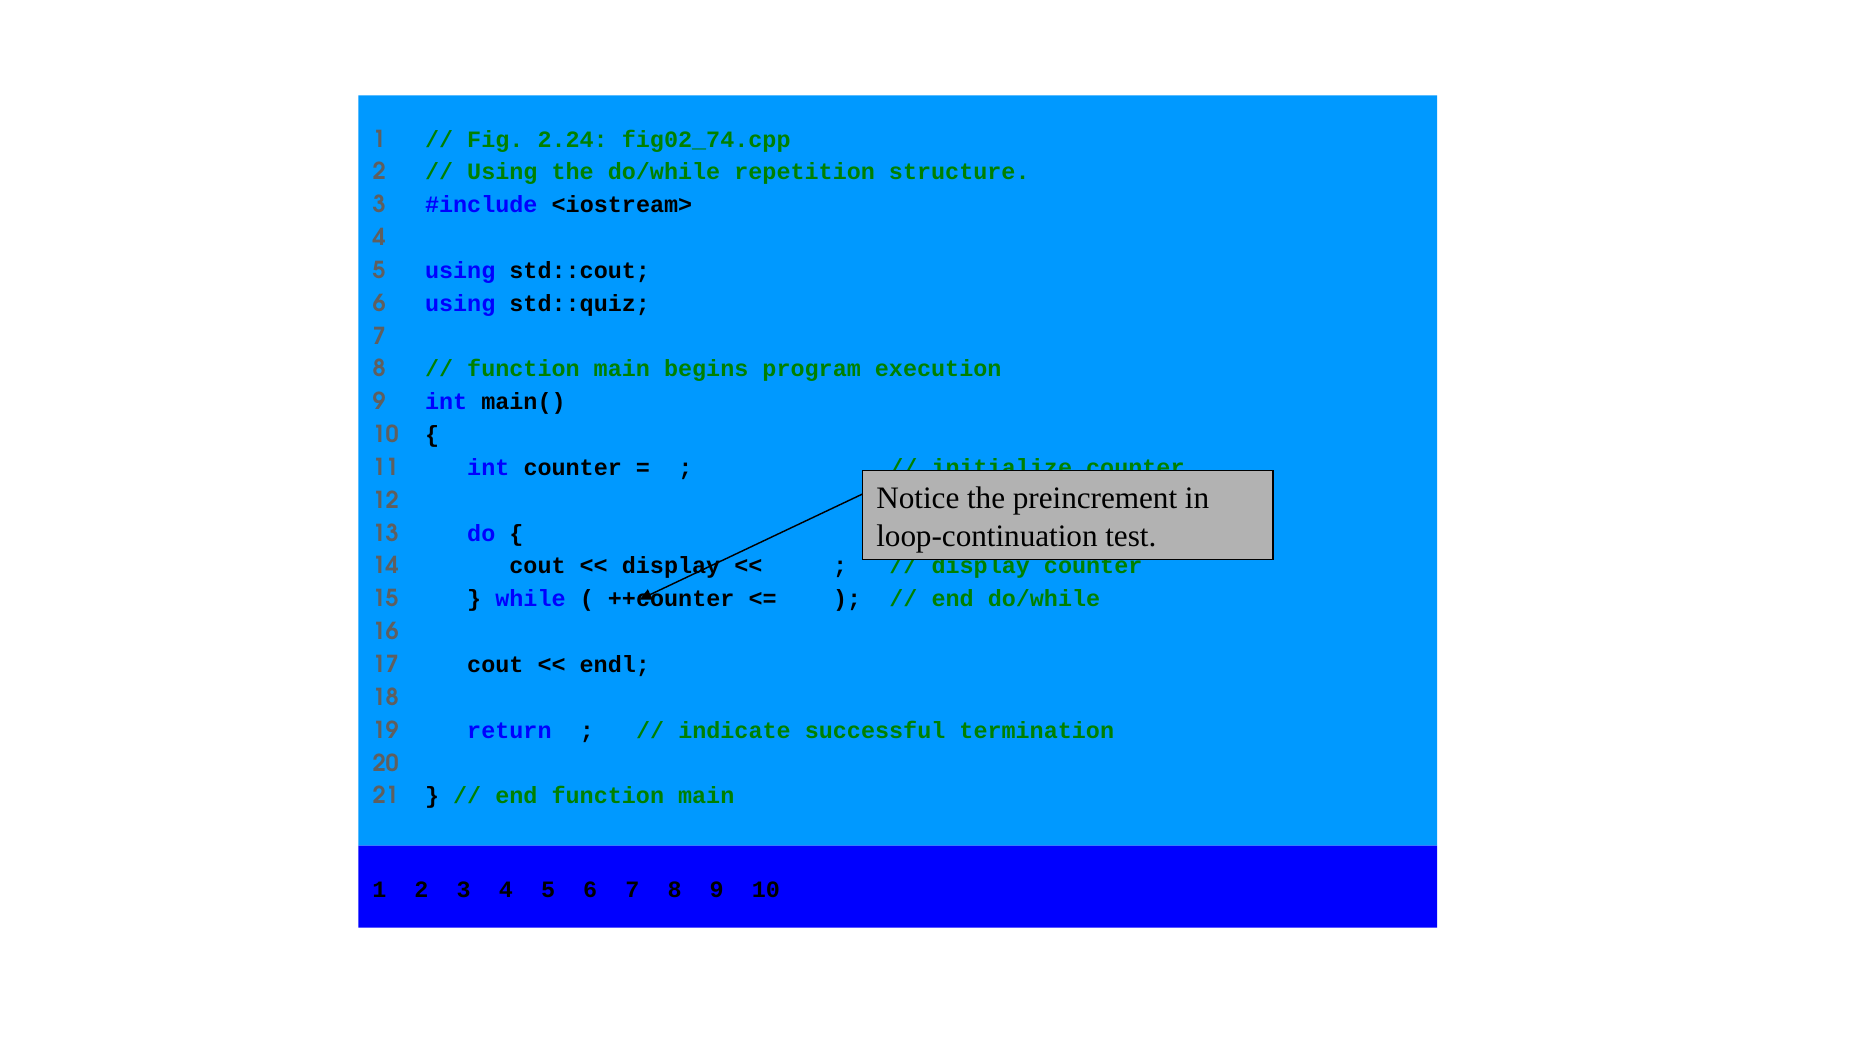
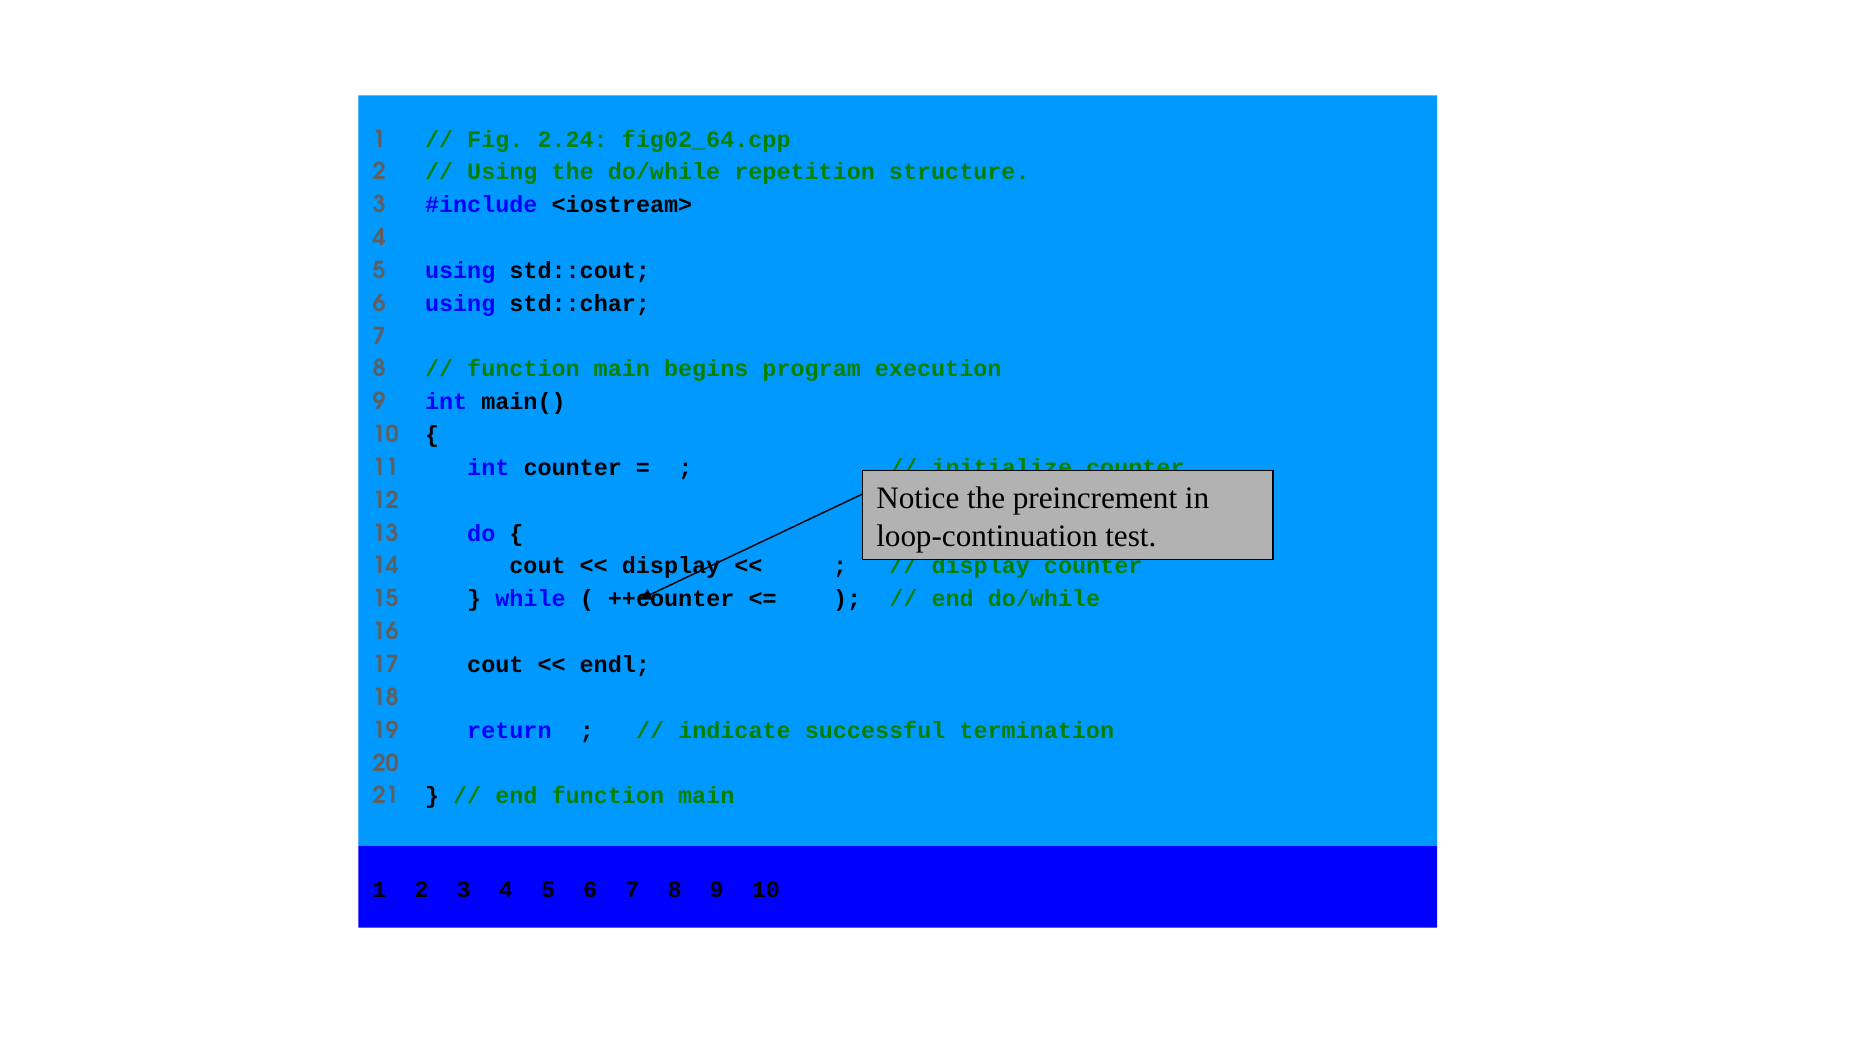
fig02_74.cpp: fig02_74.cpp -> fig02_64.cpp (706, 139)
std::quiz: std::quiz -> std::char (580, 304)
